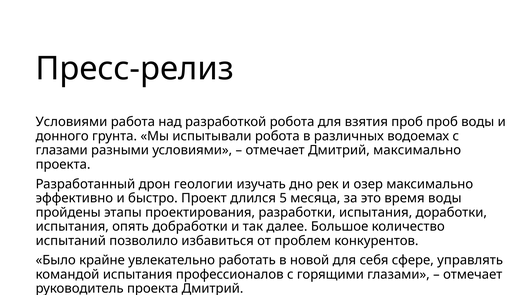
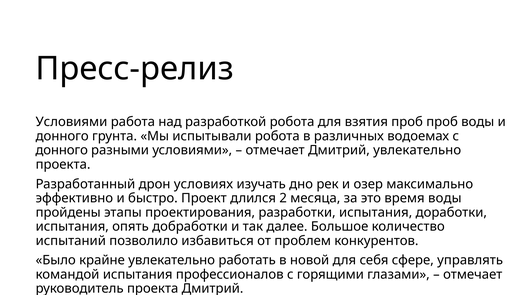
глазами: глазами -> донного (62, 150)
Дмитрий максимально: максимально -> увлекательно (417, 150)
геологии: геологии -> условиях (203, 184)
5: 5 -> 2 (283, 198)
